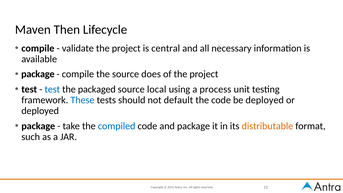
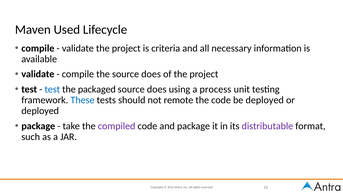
Then: Then -> Used (67, 30)
central: central -> criteria (166, 48)
package: package -> validate (38, 74)
local: local -> does (157, 89)
default: default -> remote (179, 100)
compiled colour: blue -> purple (117, 126)
distributable colour: orange -> purple (267, 126)
